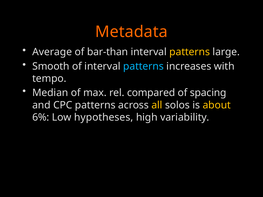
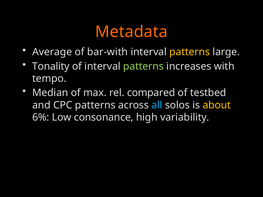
bar-than: bar-than -> bar-with (108, 52)
Smooth: Smooth -> Tonality (51, 66)
patterns colour: light blue -> light green (143, 66)
spacing: spacing -> testbed (208, 93)
all colour: yellow -> light blue (157, 105)
hypotheses: hypotheses -> consonance (104, 117)
